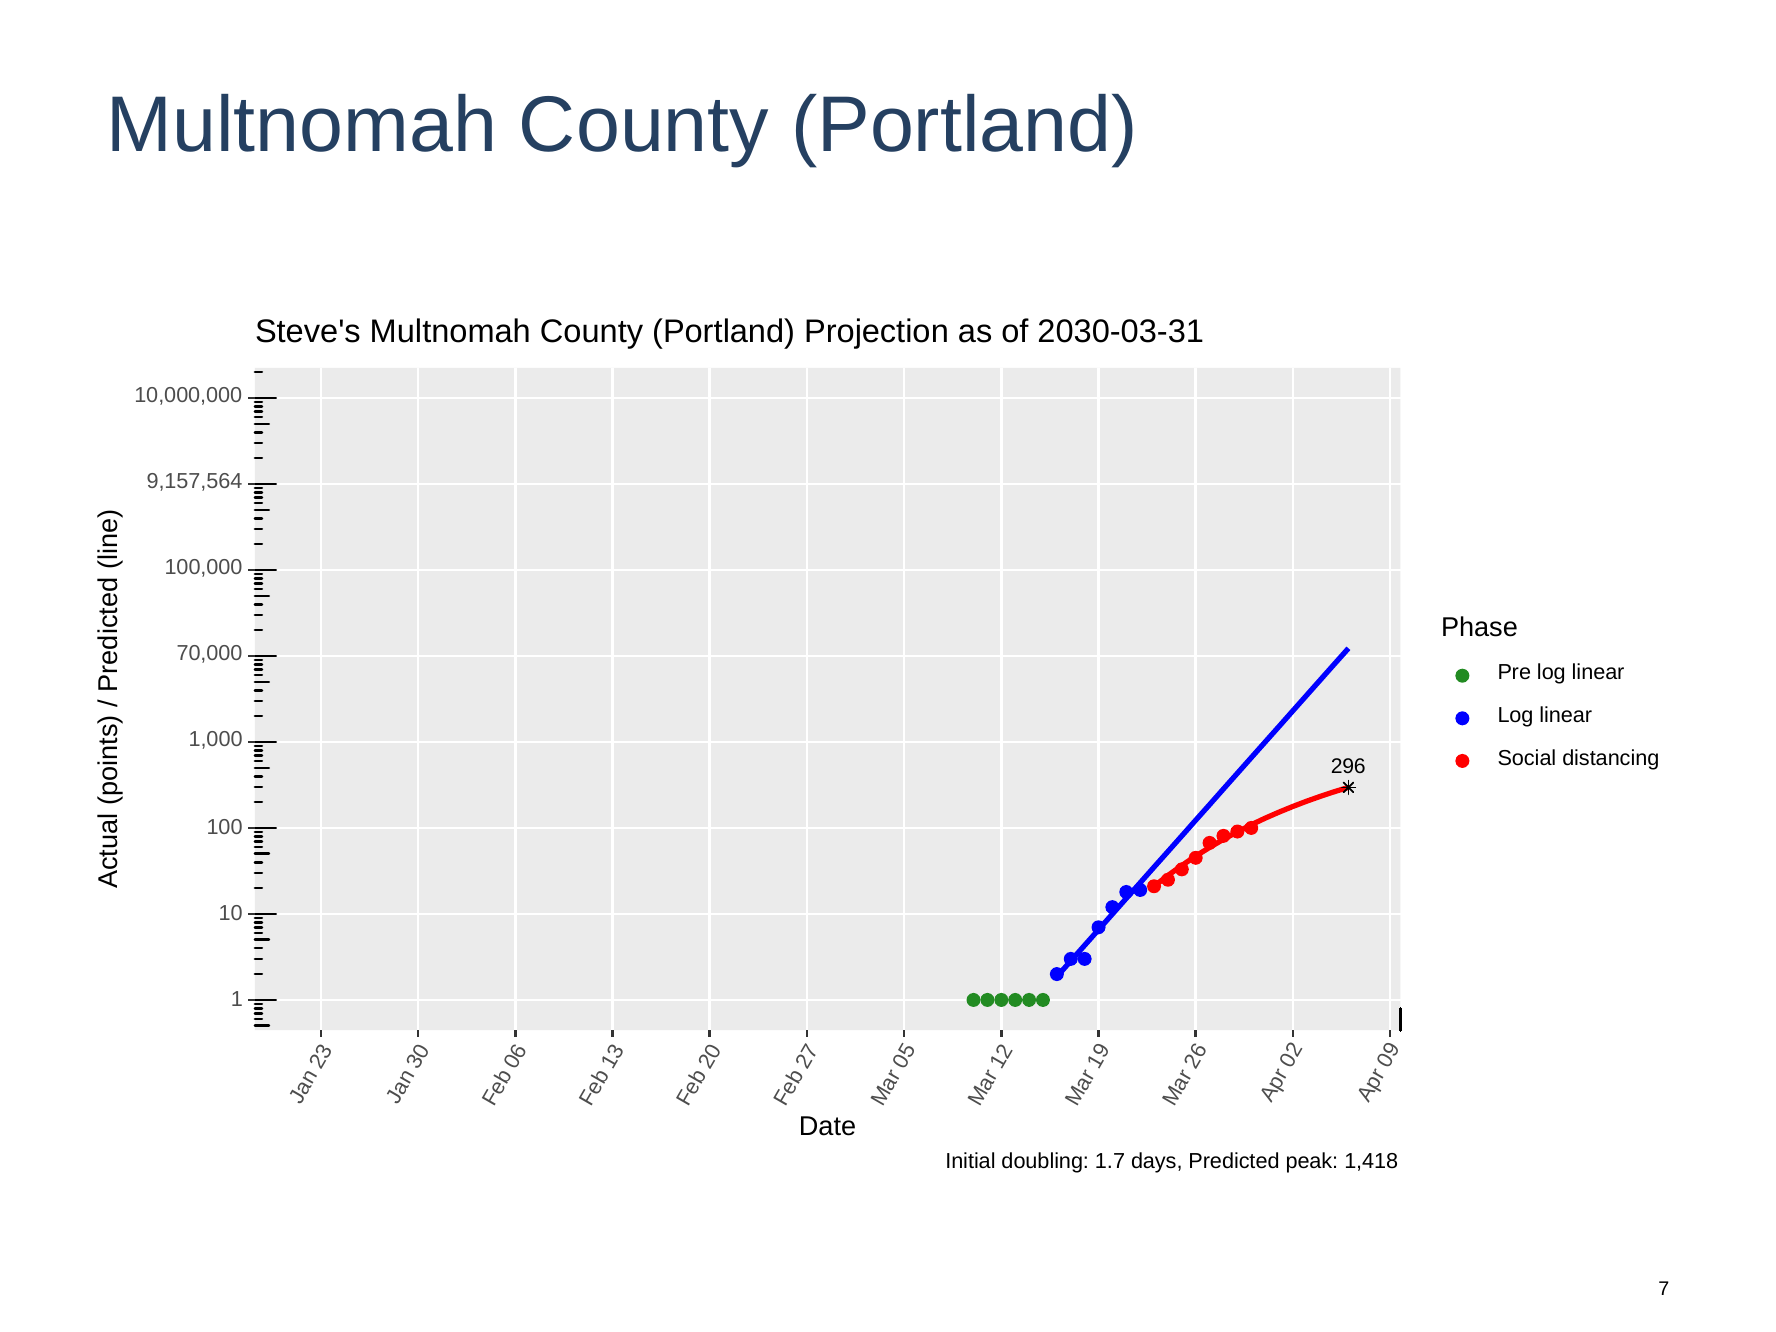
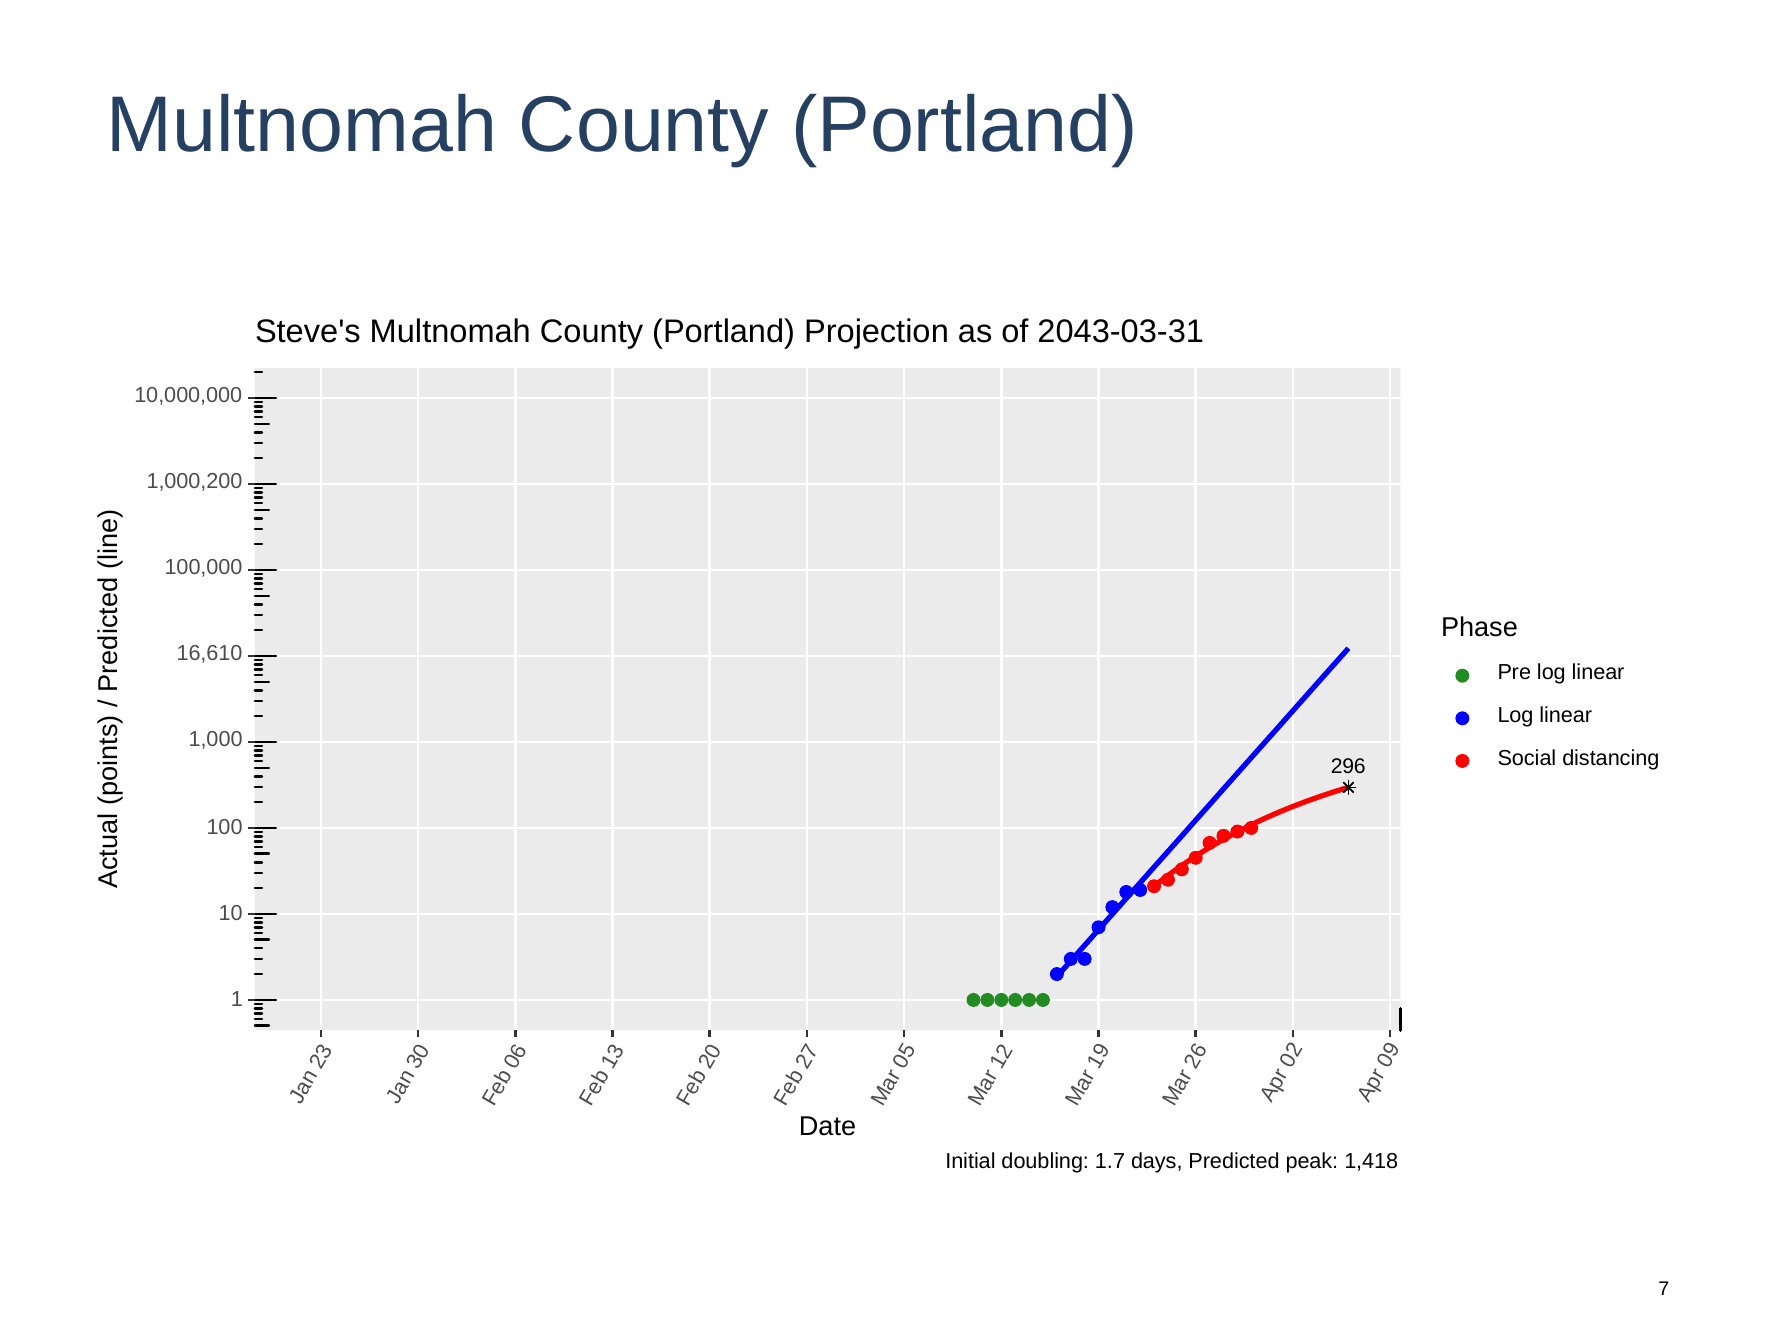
2030-03-31: 2030-03-31 -> 2043-03-31 (1121, 331)
9,157,564: 9,157,564 -> 1,000,200 (195, 482)
70,000: 70,000 -> 16,610 (209, 654)
